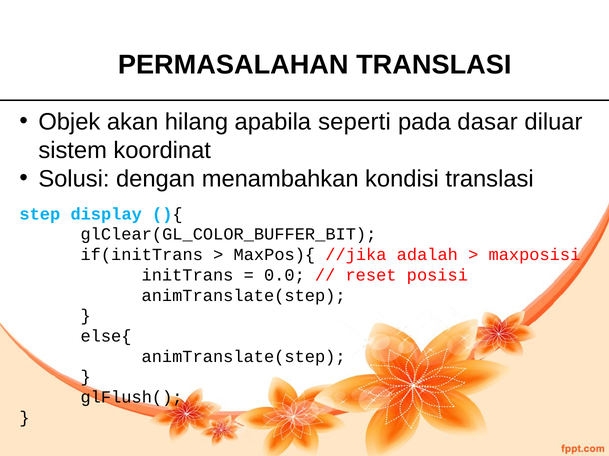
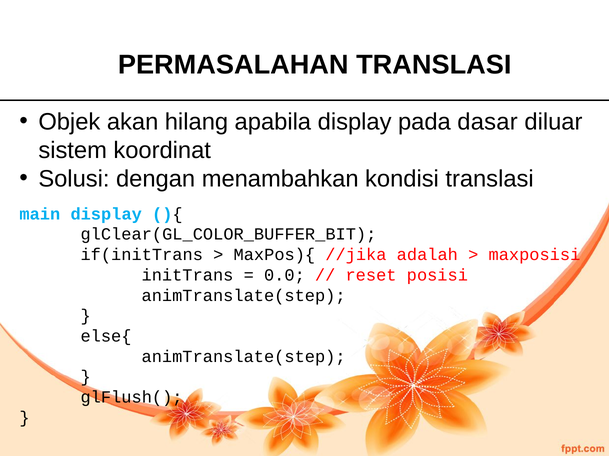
apabila seperti: seperti -> display (355, 122)
step: step -> main (40, 214)
